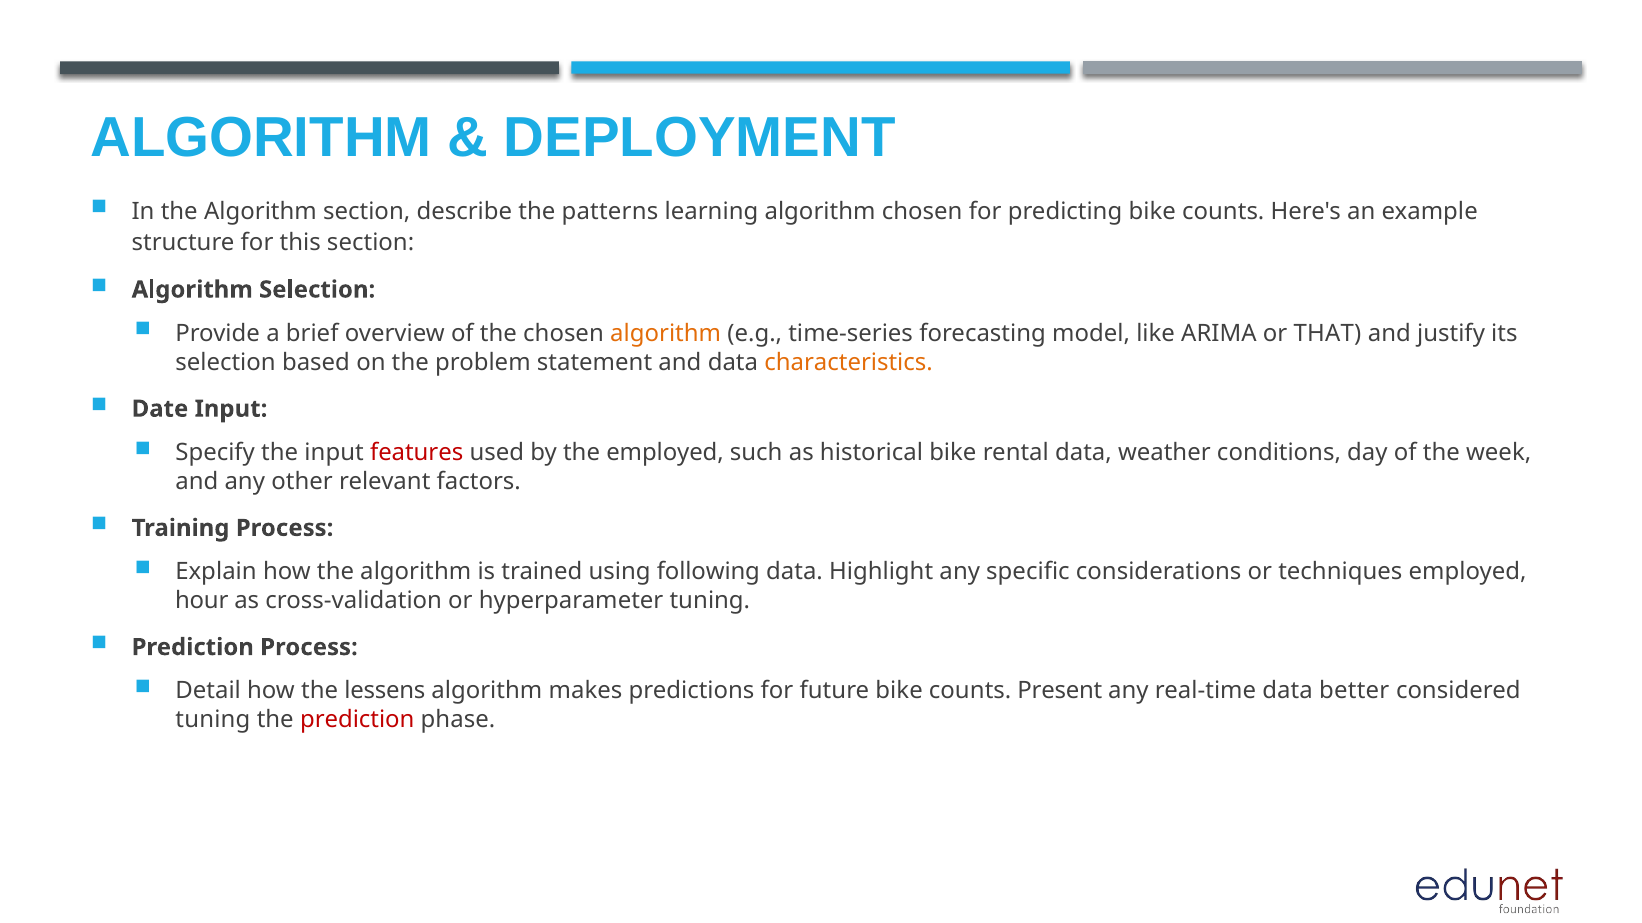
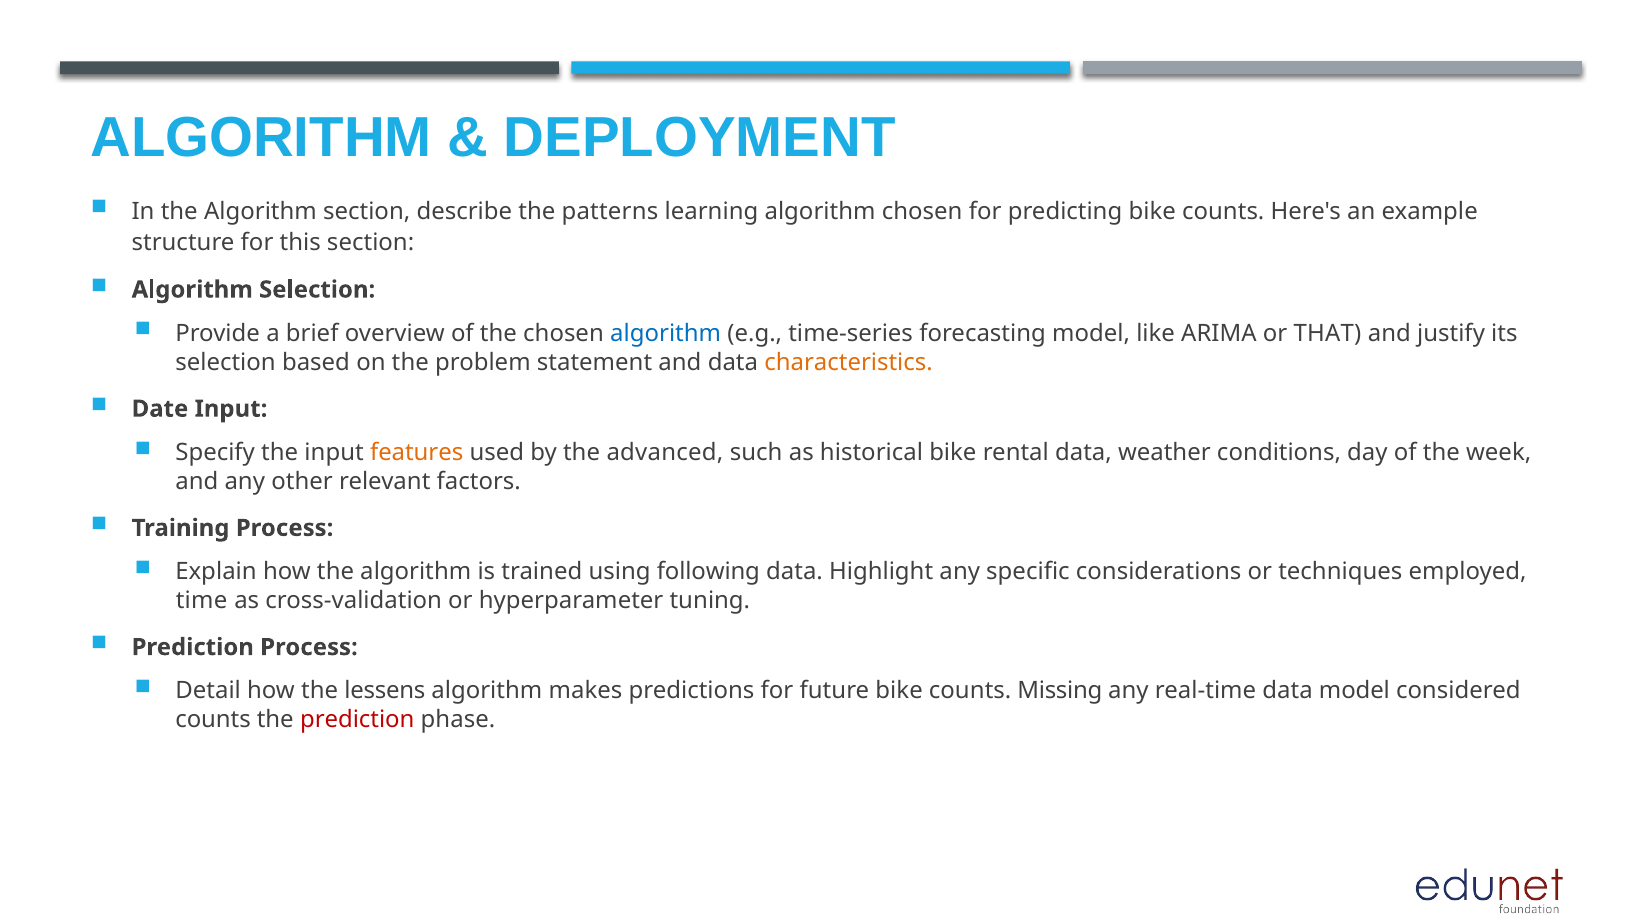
algorithm colour: orange -> blue (666, 334)
features colour: red -> orange (417, 453)
the employed: employed -> advanced (665, 453)
hour: hour -> time (202, 601)
Present: Present -> Missing (1060, 691)
data better: better -> model (1354, 691)
tuning: tuning -> counts (213, 720)
